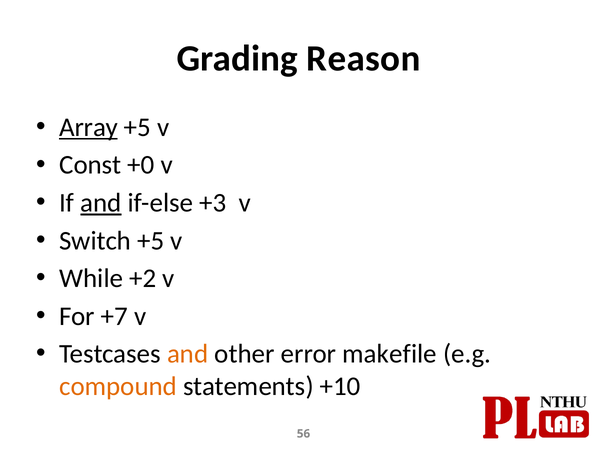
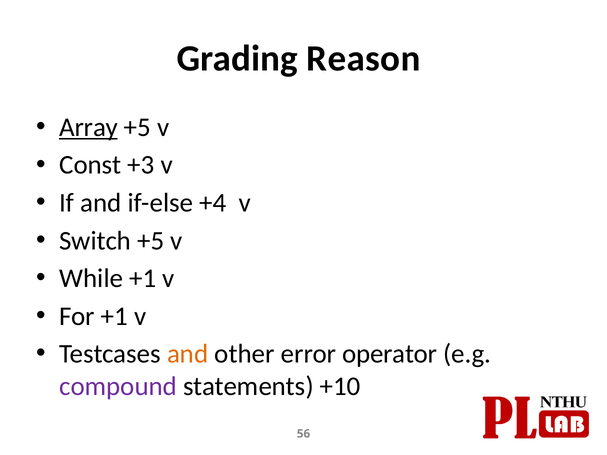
+0: +0 -> +3 (141, 165)
and underline: present -> none (101, 203)
+3: +3 -> +4 (213, 203)
While +2: +2 -> +1 (143, 279)
For +7: +7 -> +1 (114, 316)
makefile: makefile -> operator (390, 354)
compound colour: orange -> purple (118, 387)
